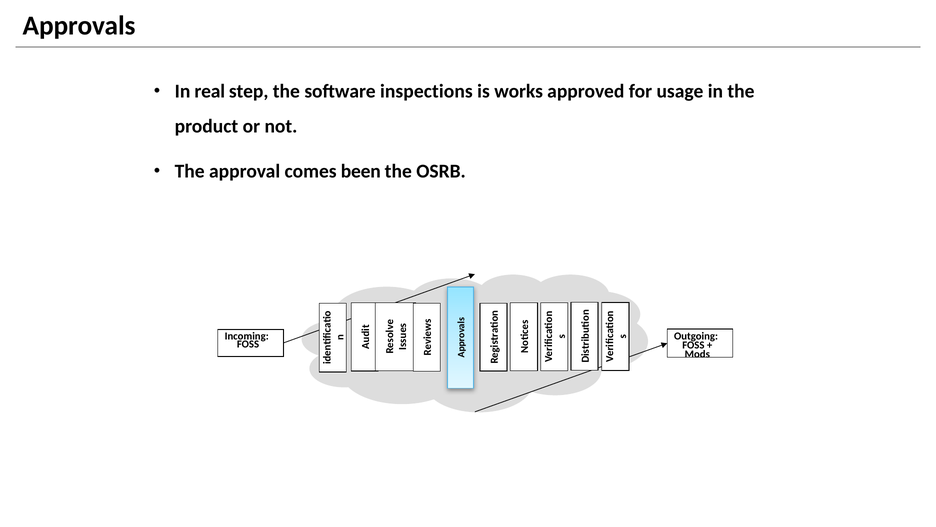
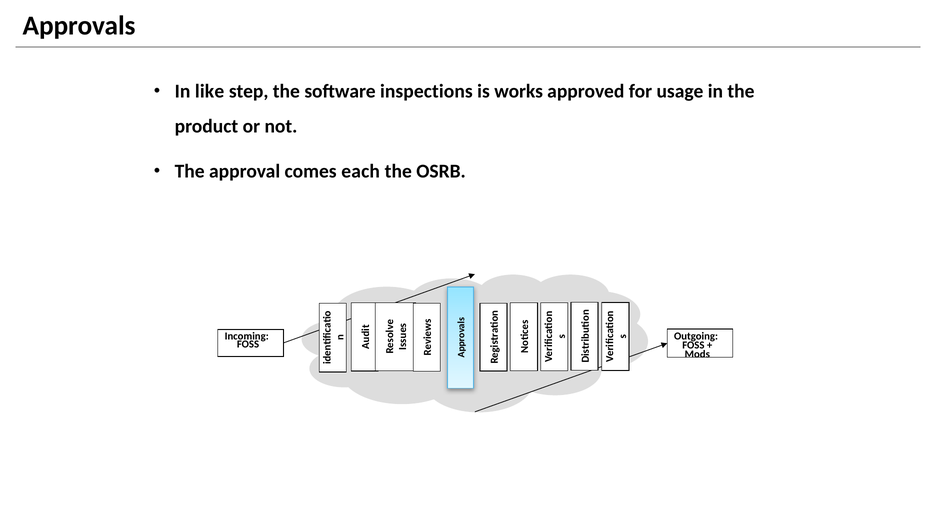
real: real -> like (210, 91)
been: been -> each (361, 171)
